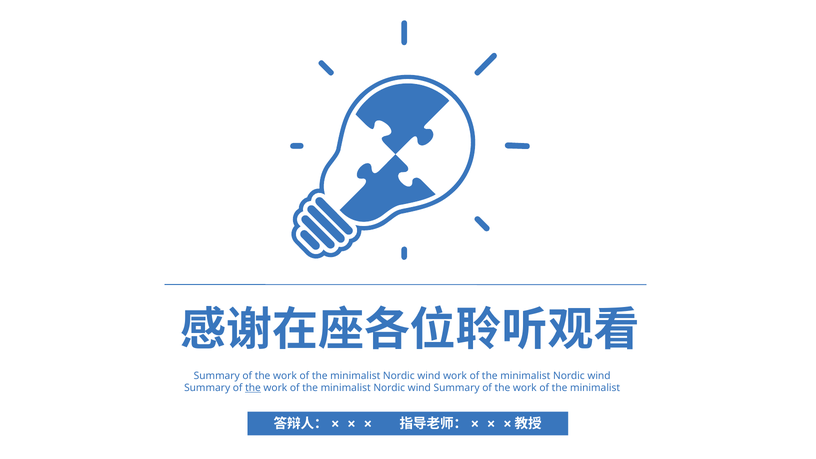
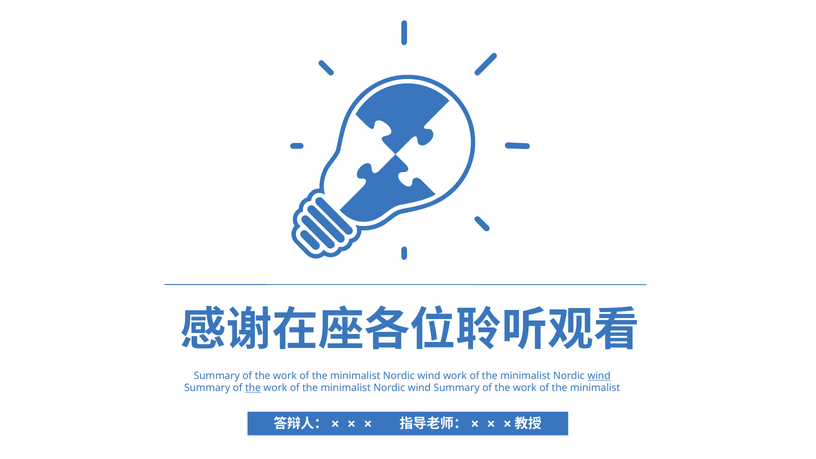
wind underline: none -> present (599, 376)
